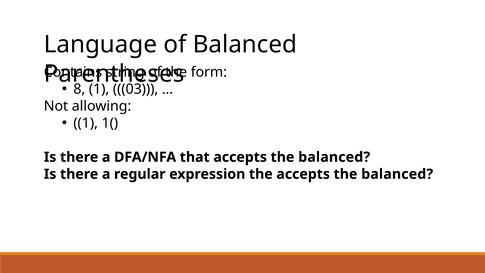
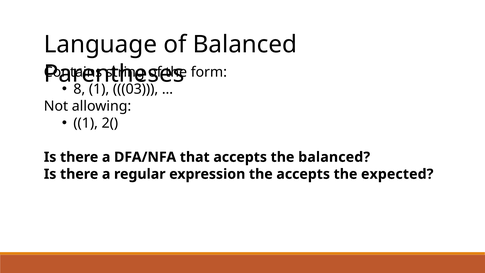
1(: 1( -> 2( (110, 123)
the accepts the balanced: balanced -> expected (397, 174)
